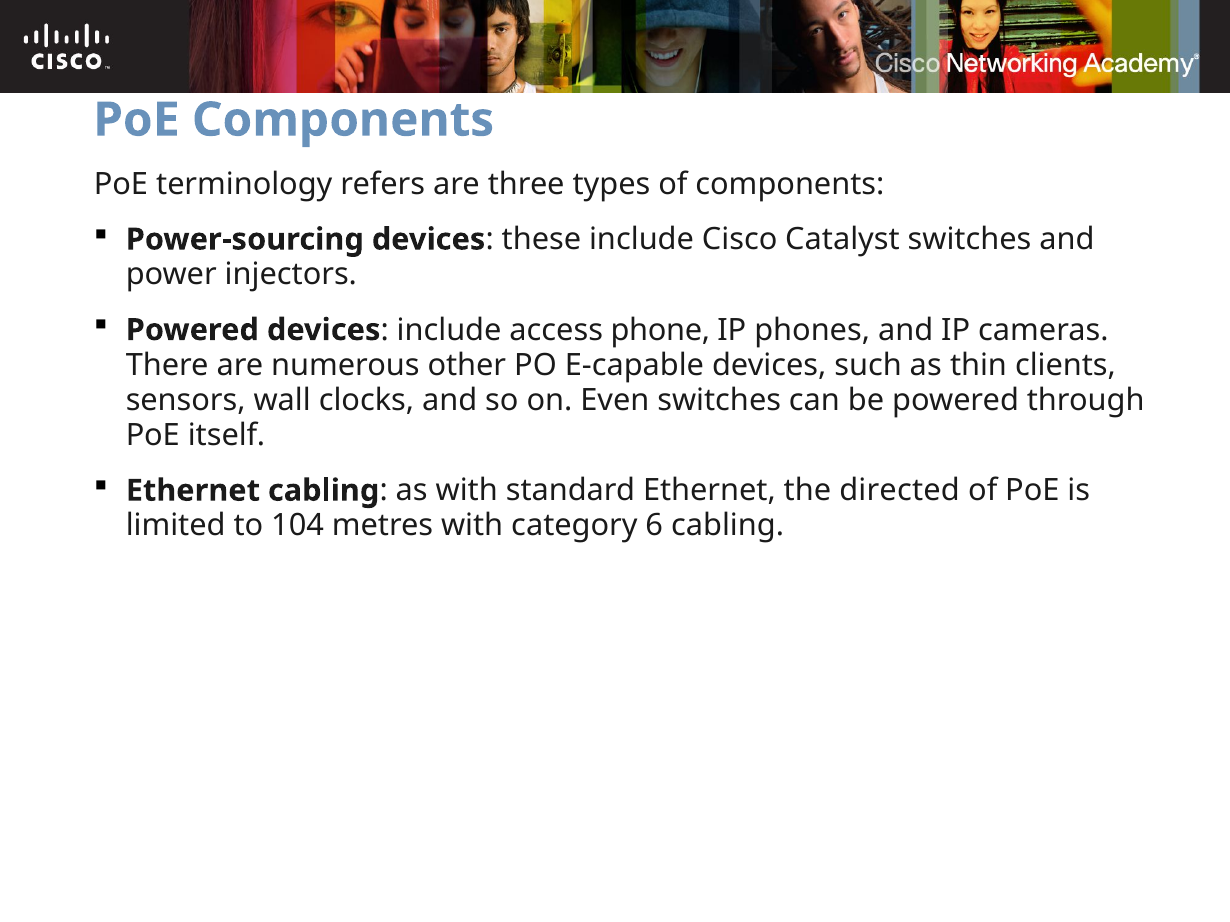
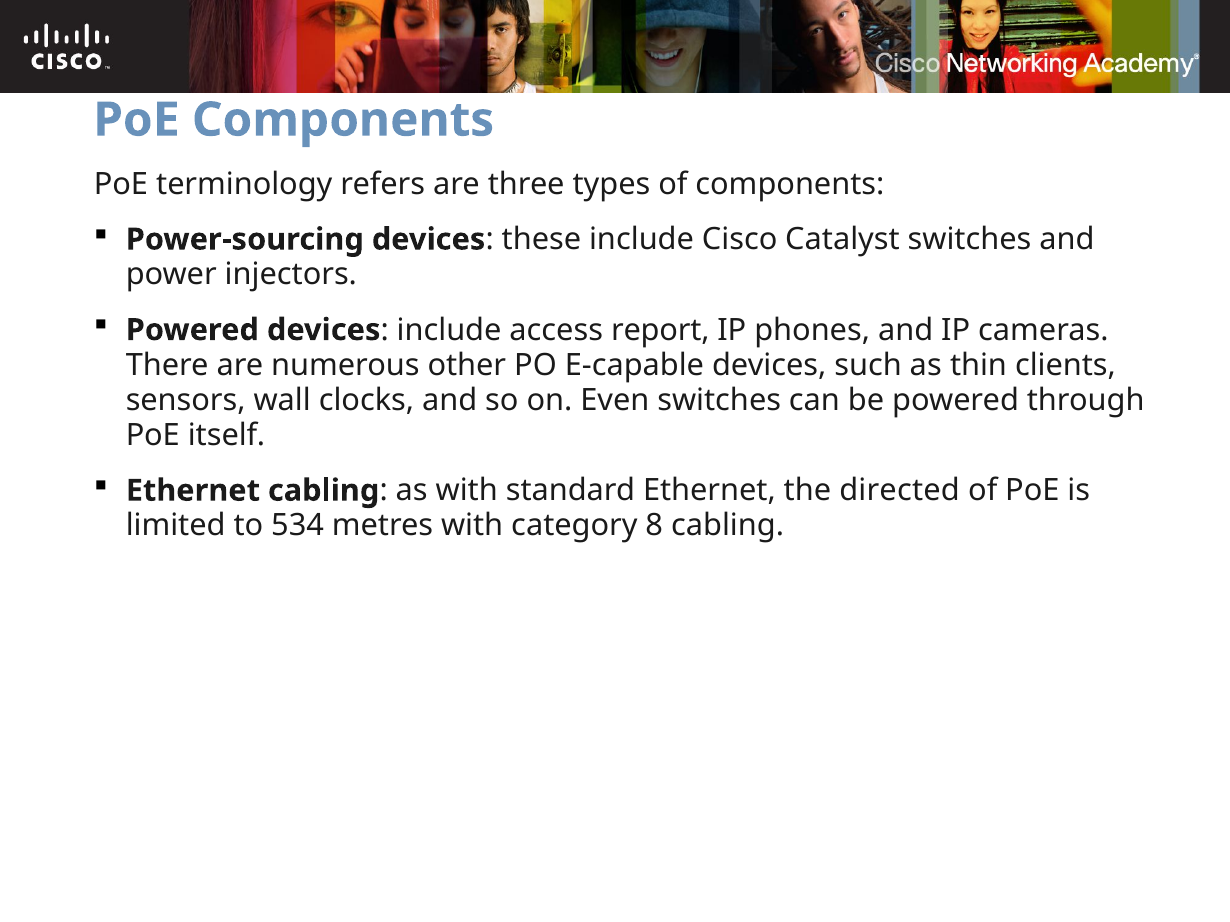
phone: phone -> report (660, 330)
104: 104 -> 534 (298, 526)
6: 6 -> 8 (654, 526)
